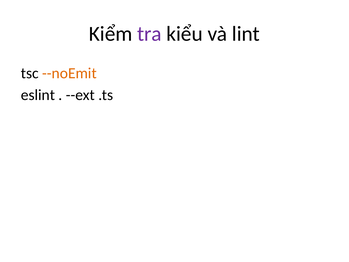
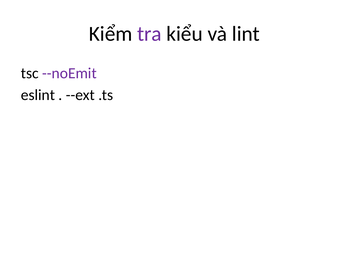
--noEmit colour: orange -> purple (69, 73)
